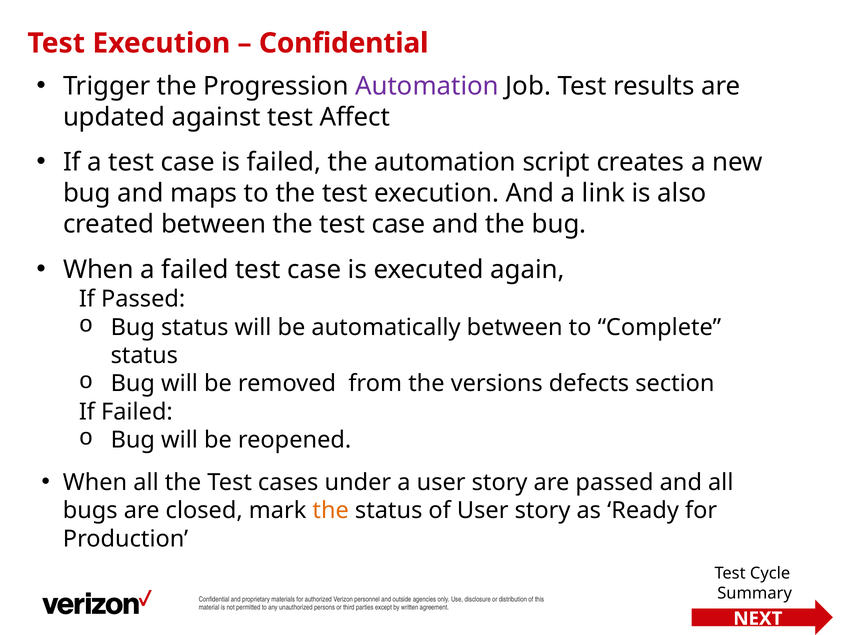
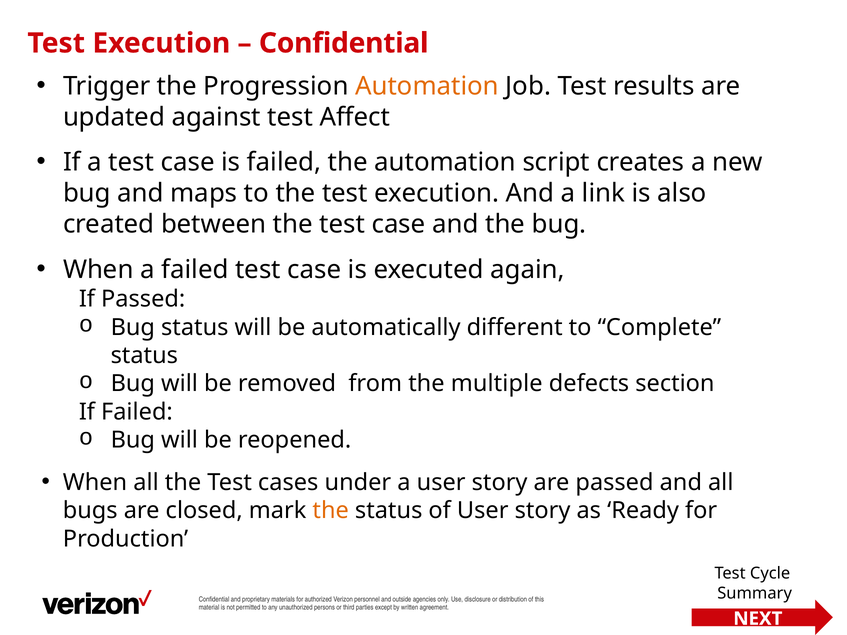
Automation colour: purple -> orange (427, 86)
automatically between: between -> different (515, 327)
versions: versions -> multiple (497, 384)
